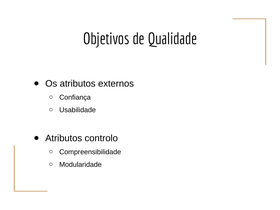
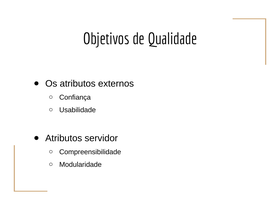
controlo: controlo -> servidor (101, 138)
